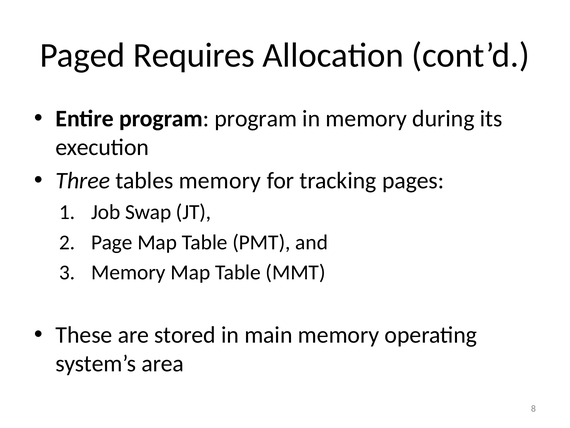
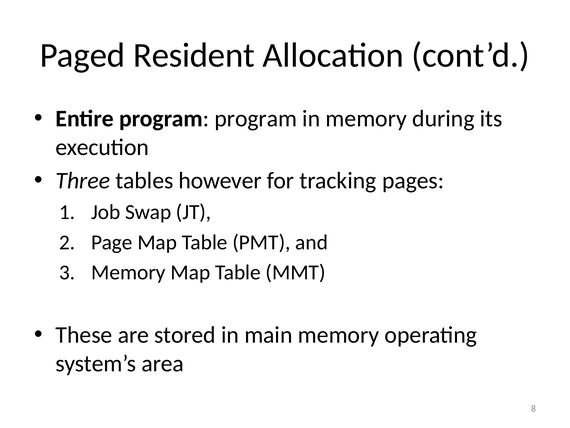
Requires: Requires -> Resident (194, 55)
tables memory: memory -> however (220, 181)
